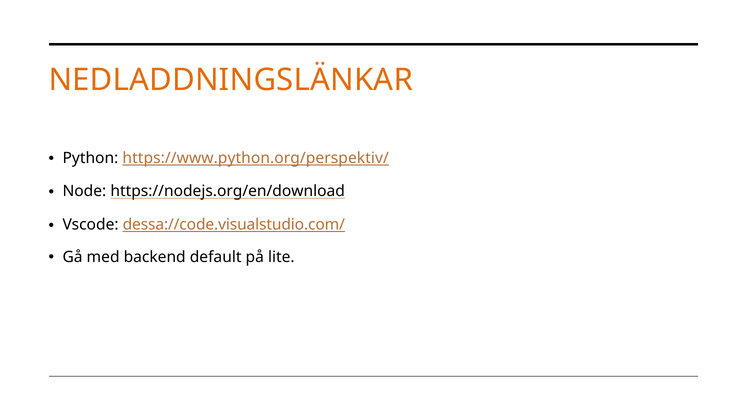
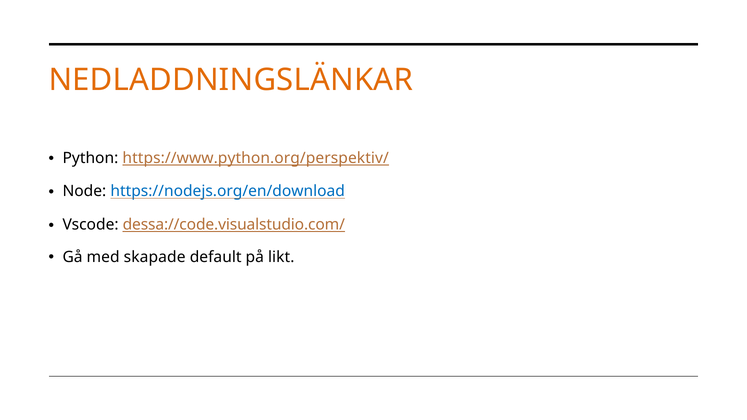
https://nodejs.org/en/download colour: black -> blue (228, 191)
backend: backend -> skapade (155, 257)
lite: lite -> likt (281, 257)
